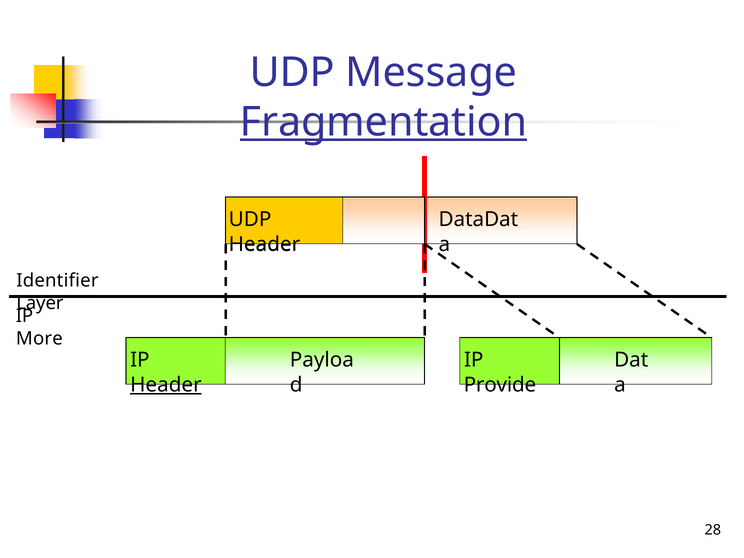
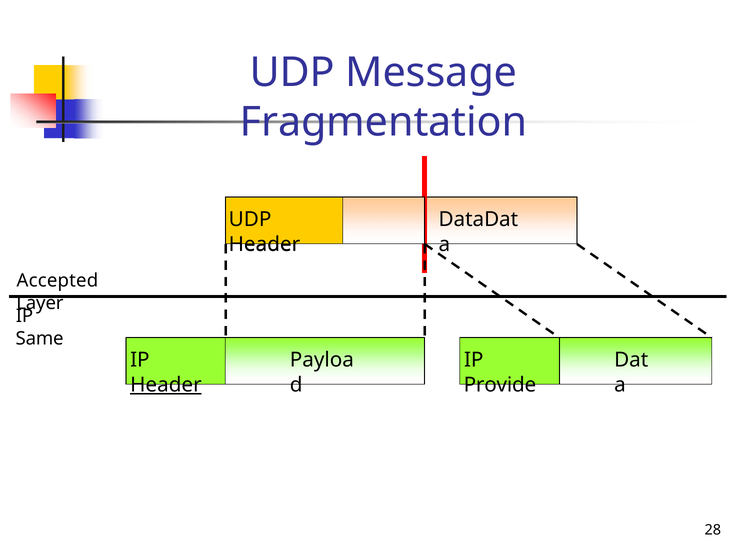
Fragmentation underline: present -> none (383, 122)
Identifier: Identifier -> Accepted (57, 281)
More: More -> Same (40, 339)
